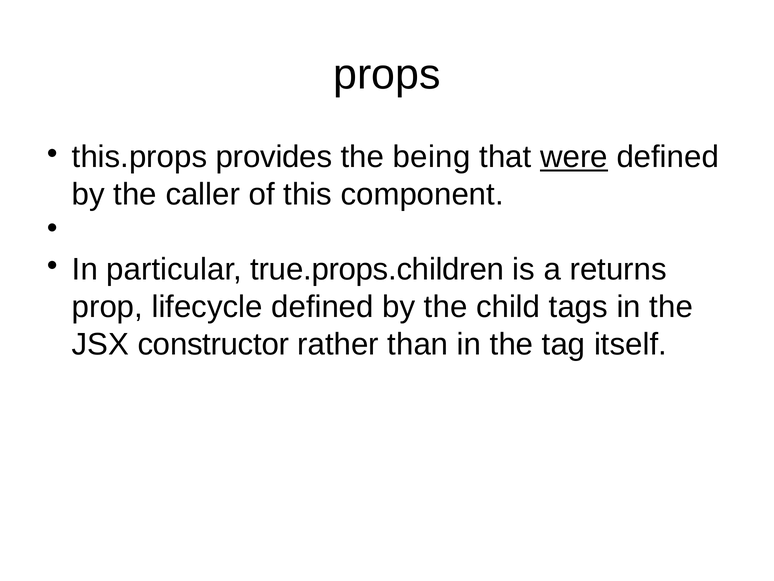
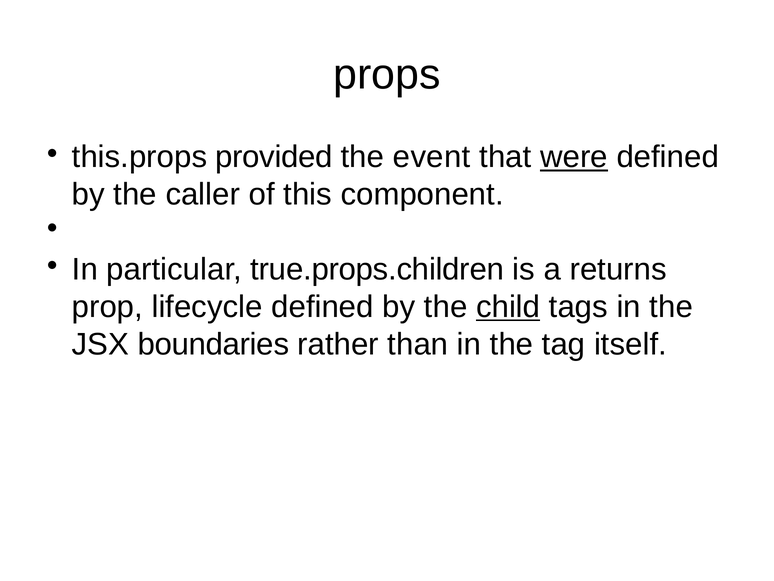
provides: provides -> provided (274, 157)
being: being -> event (432, 157)
child underline: none -> present (508, 307)
constructor: constructor -> boundaries (213, 344)
